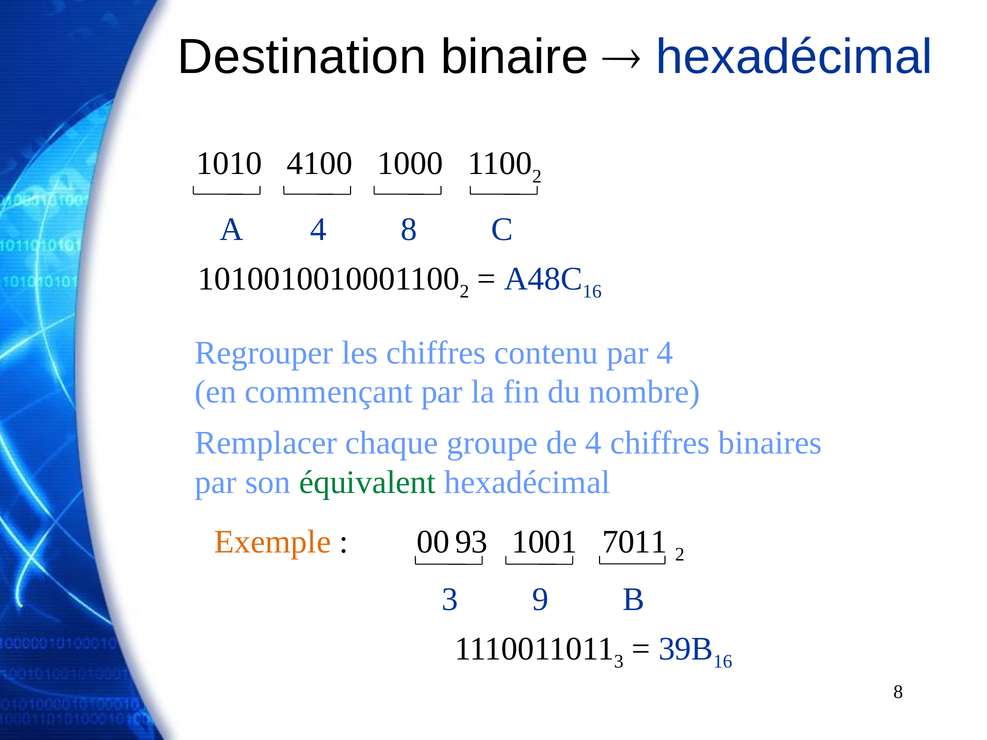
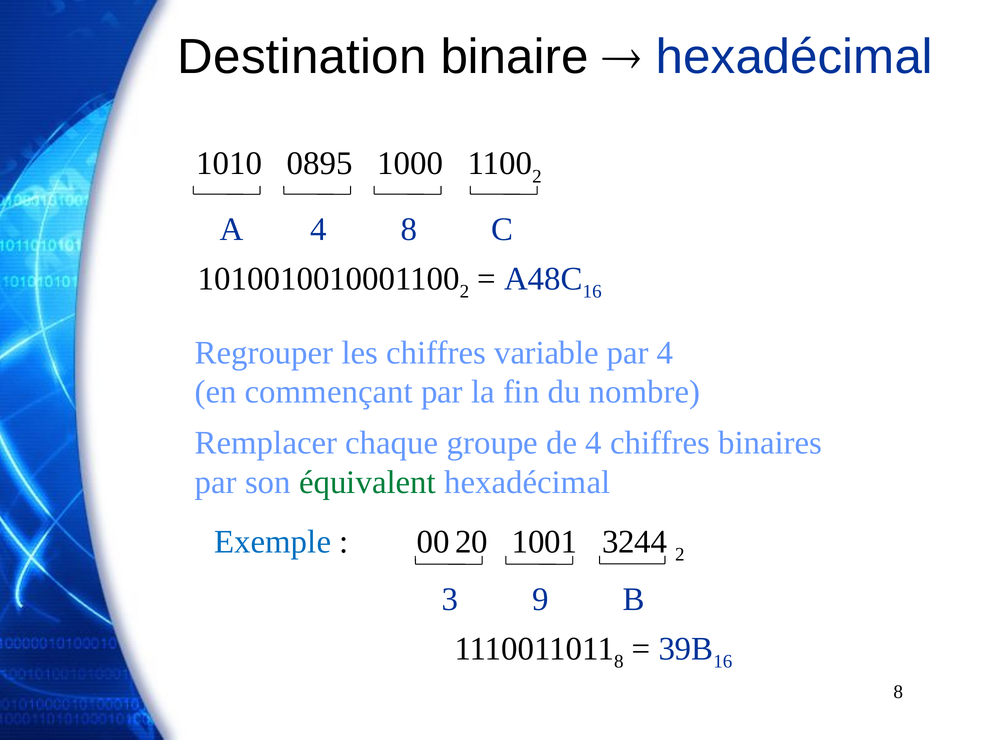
4100: 4100 -> 0895 (320, 164)
contenu: contenu -> variable (546, 353)
Exemple colour: orange -> blue (273, 542)
93: 93 -> 20 (471, 542)
7011: 7011 -> 3244 (635, 542)
3: 3 -> 8 (619, 662)
